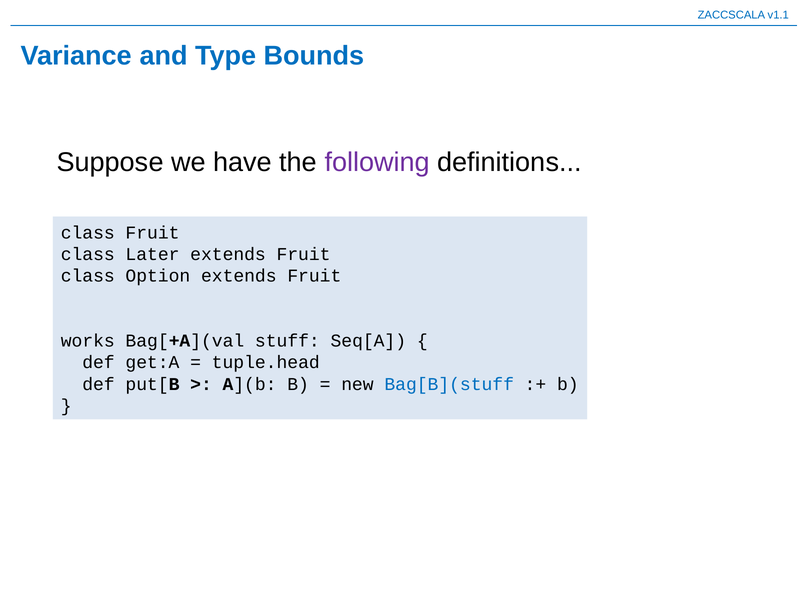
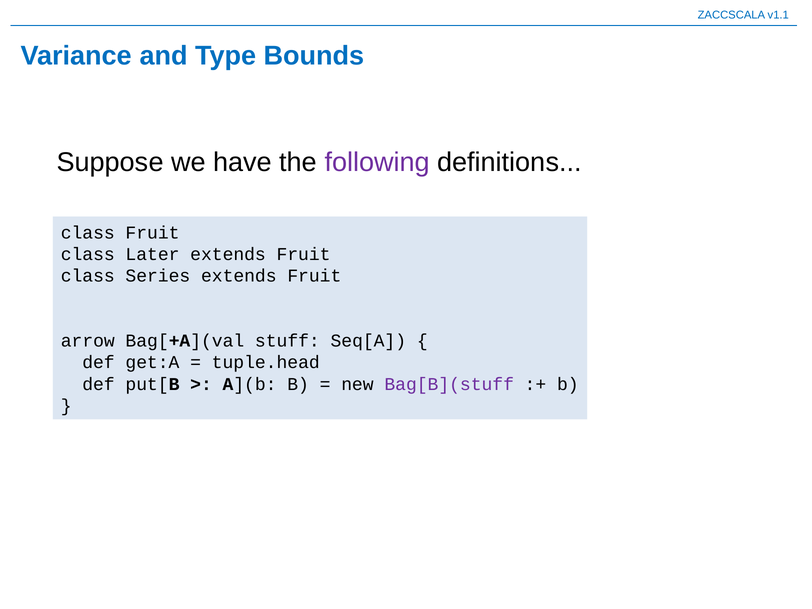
Option: Option -> Series (158, 276)
works: works -> arrow (88, 341)
Bag[B](stuff colour: blue -> purple (449, 384)
